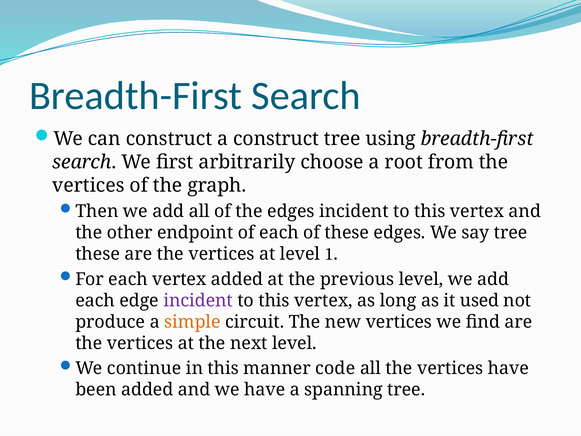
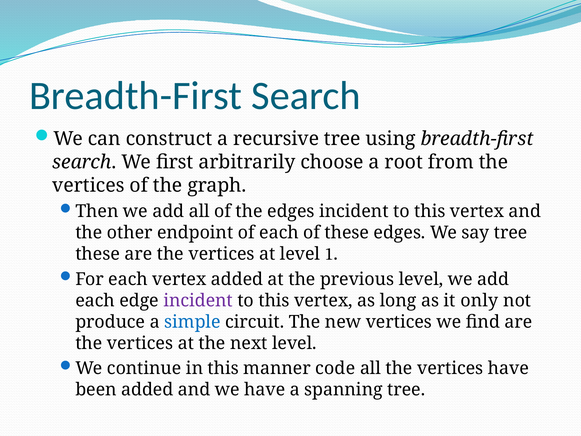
a construct: construct -> recursive (276, 139)
used: used -> only (479, 300)
simple colour: orange -> blue (192, 322)
